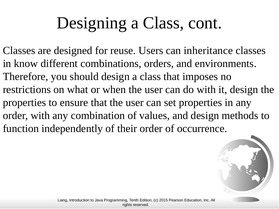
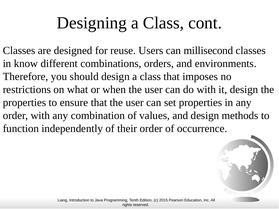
inheritance: inheritance -> millisecond (208, 51)
